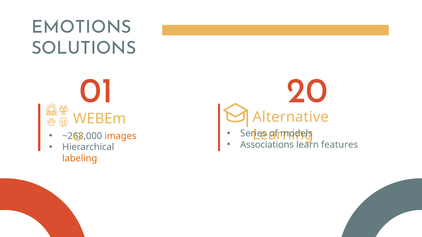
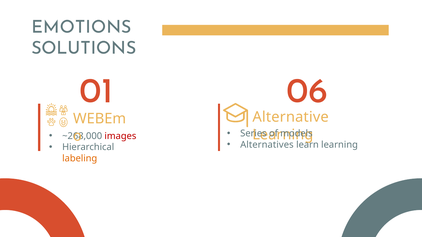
20: 20 -> 06 (307, 91)
images colour: orange -> red (120, 136)
Associations: Associations -> Alternatives (267, 145)
learn features: features -> learning (340, 145)
